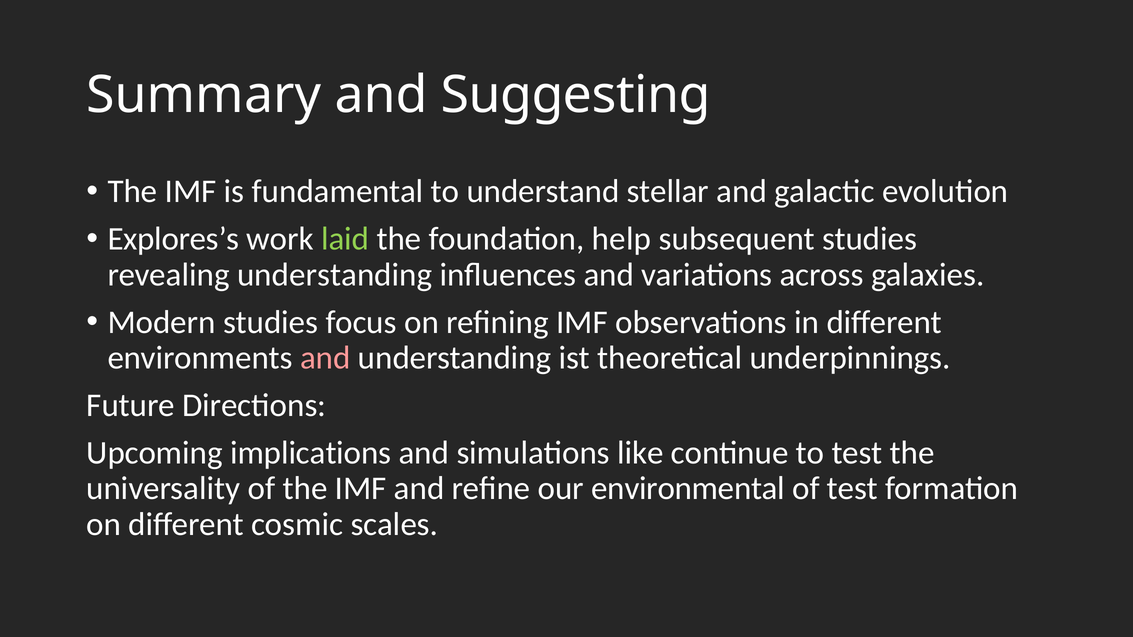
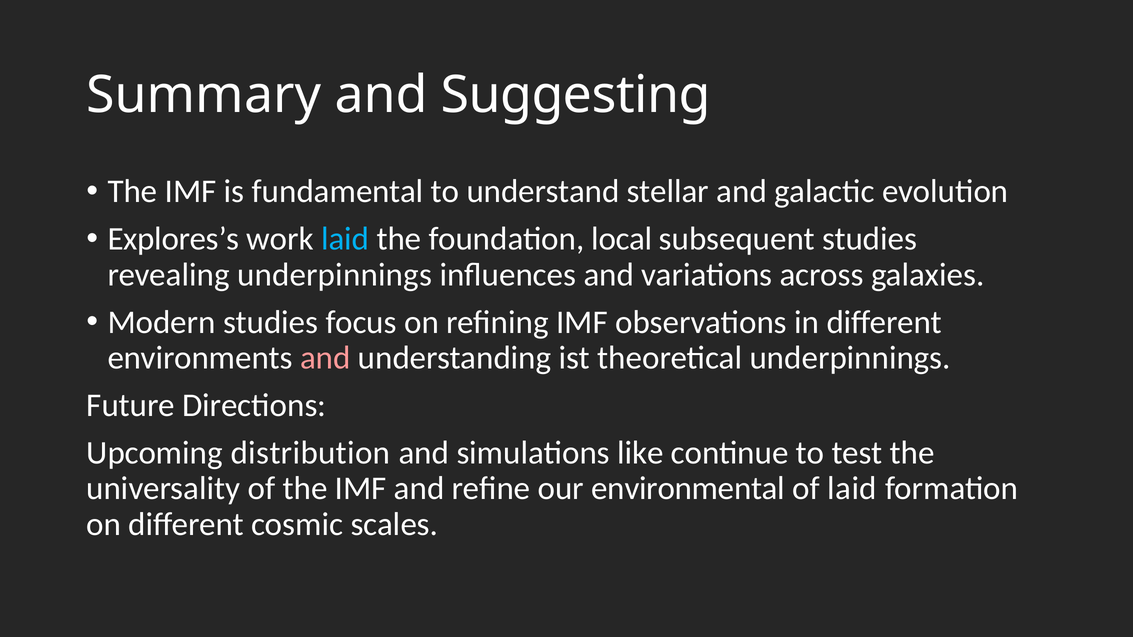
laid colour: light green -> light blue (345, 239)
help: help -> local (622, 239)
revealing understanding: understanding -> underpinnings (335, 275)
implications: implications -> distribution (311, 453)
of test: test -> laid (852, 489)
